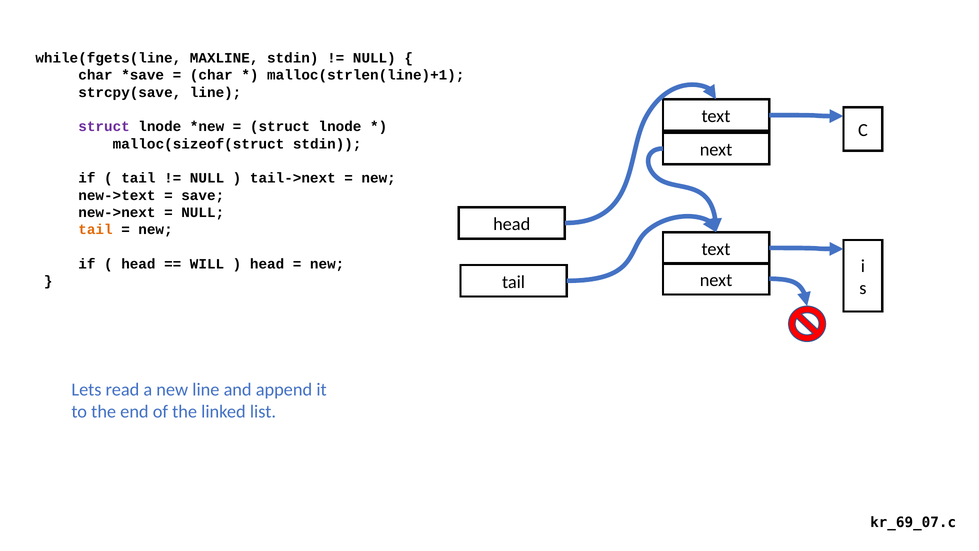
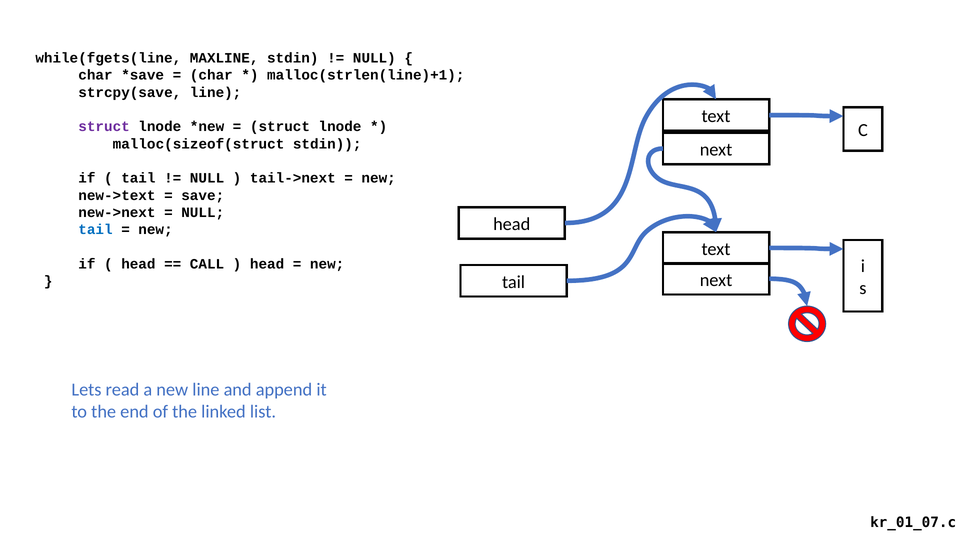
tail colour: orange -> blue (95, 229)
WILL: WILL -> CALL (207, 264)
kr_69_07.c: kr_69_07.c -> kr_01_07.c (913, 522)
